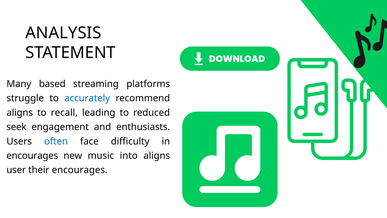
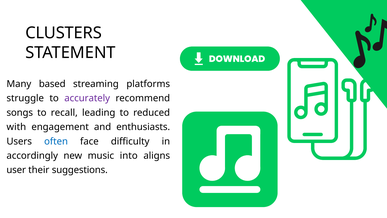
ANALYSIS: ANALYSIS -> CLUSTERS (64, 33)
accurately colour: blue -> purple (87, 98)
aligns: aligns -> songs (20, 113)
seek: seek -> with (16, 127)
encourages: encourages -> accordingly (32, 156)
their encourages: encourages -> suggestions (80, 170)
